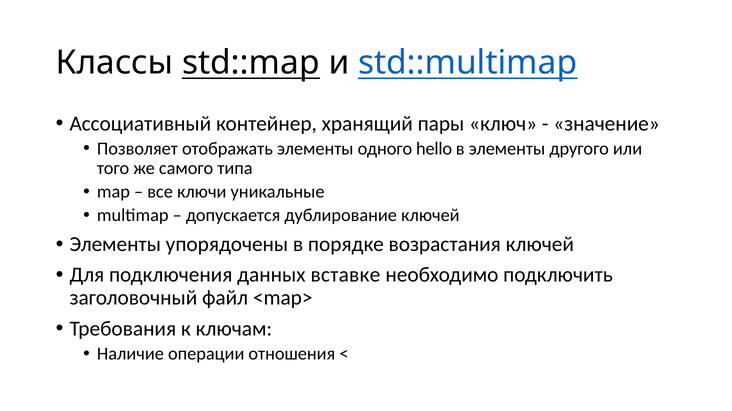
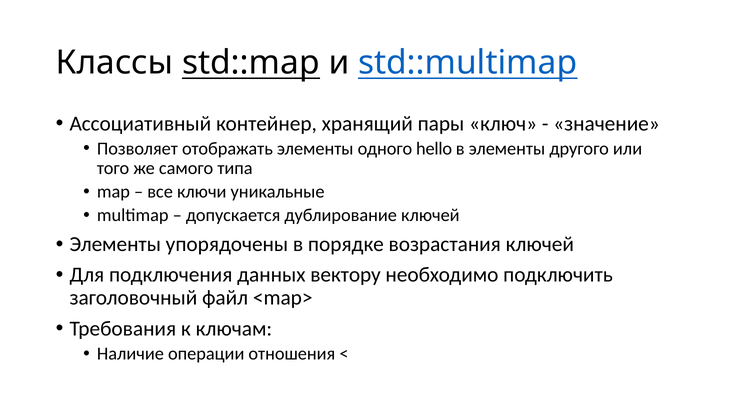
вставке: вставке -> вектору (346, 275)
